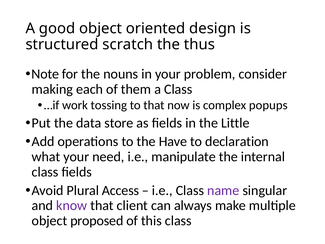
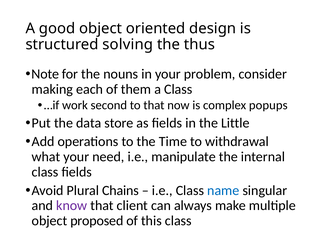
scratch: scratch -> solving (128, 44)
tossing: tossing -> second (109, 105)
Have: Have -> Time (173, 141)
declaration: declaration -> withdrawal (237, 141)
Access: Access -> Chains (121, 190)
name colour: purple -> blue (223, 190)
